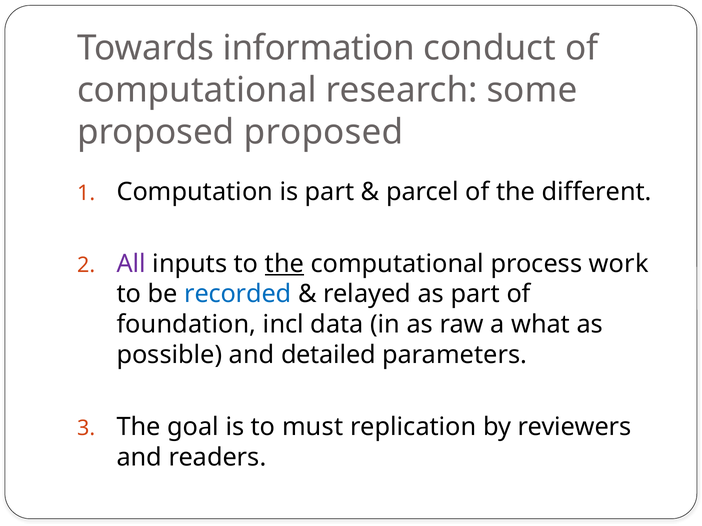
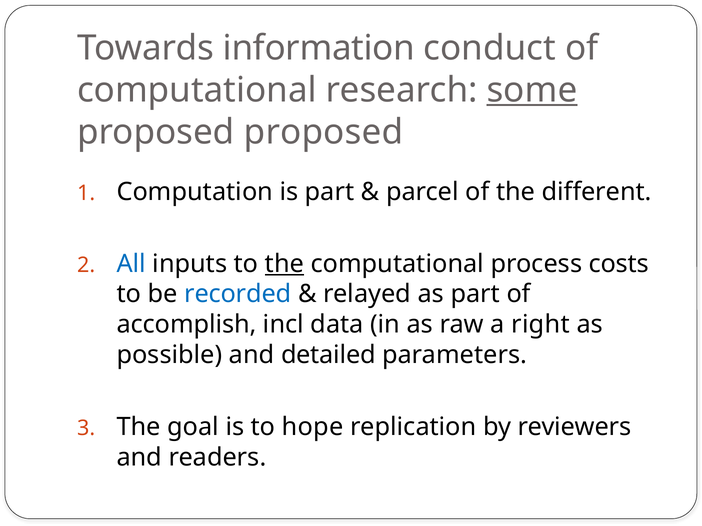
some underline: none -> present (532, 90)
All colour: purple -> blue (131, 264)
work: work -> costs (619, 264)
foundation: foundation -> accomplish (187, 325)
what: what -> right (541, 325)
must: must -> hope (313, 427)
